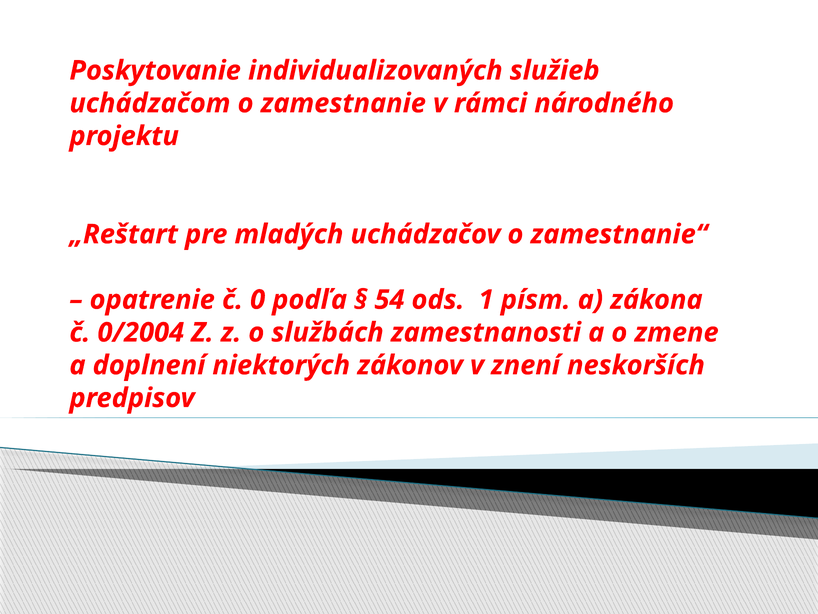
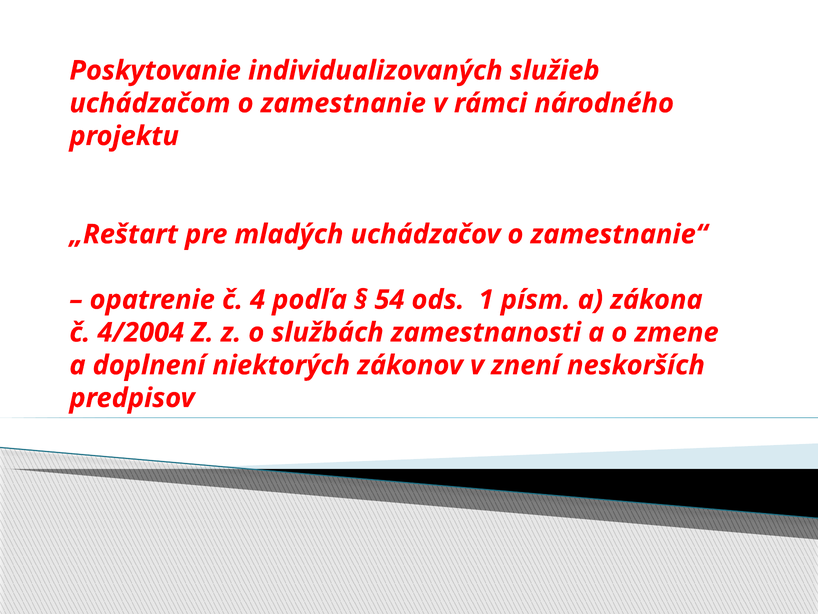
0: 0 -> 4 (258, 300)
0/2004: 0/2004 -> 4/2004 (141, 332)
